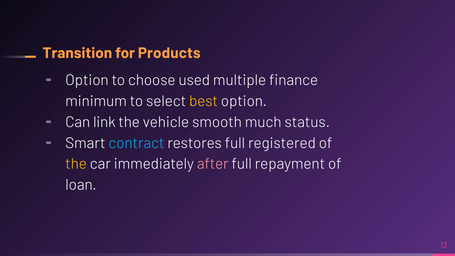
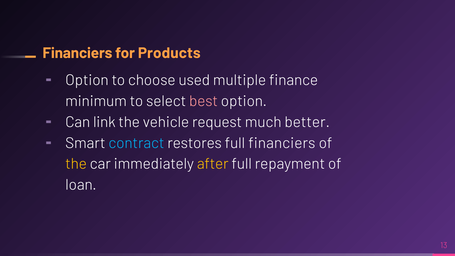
Transition: Transition -> Financiers (77, 53)
best colour: yellow -> pink (204, 101)
smooth: smooth -> request (217, 122)
status: status -> better (307, 122)
full registered: registered -> financiers (282, 143)
after colour: pink -> yellow (213, 164)
